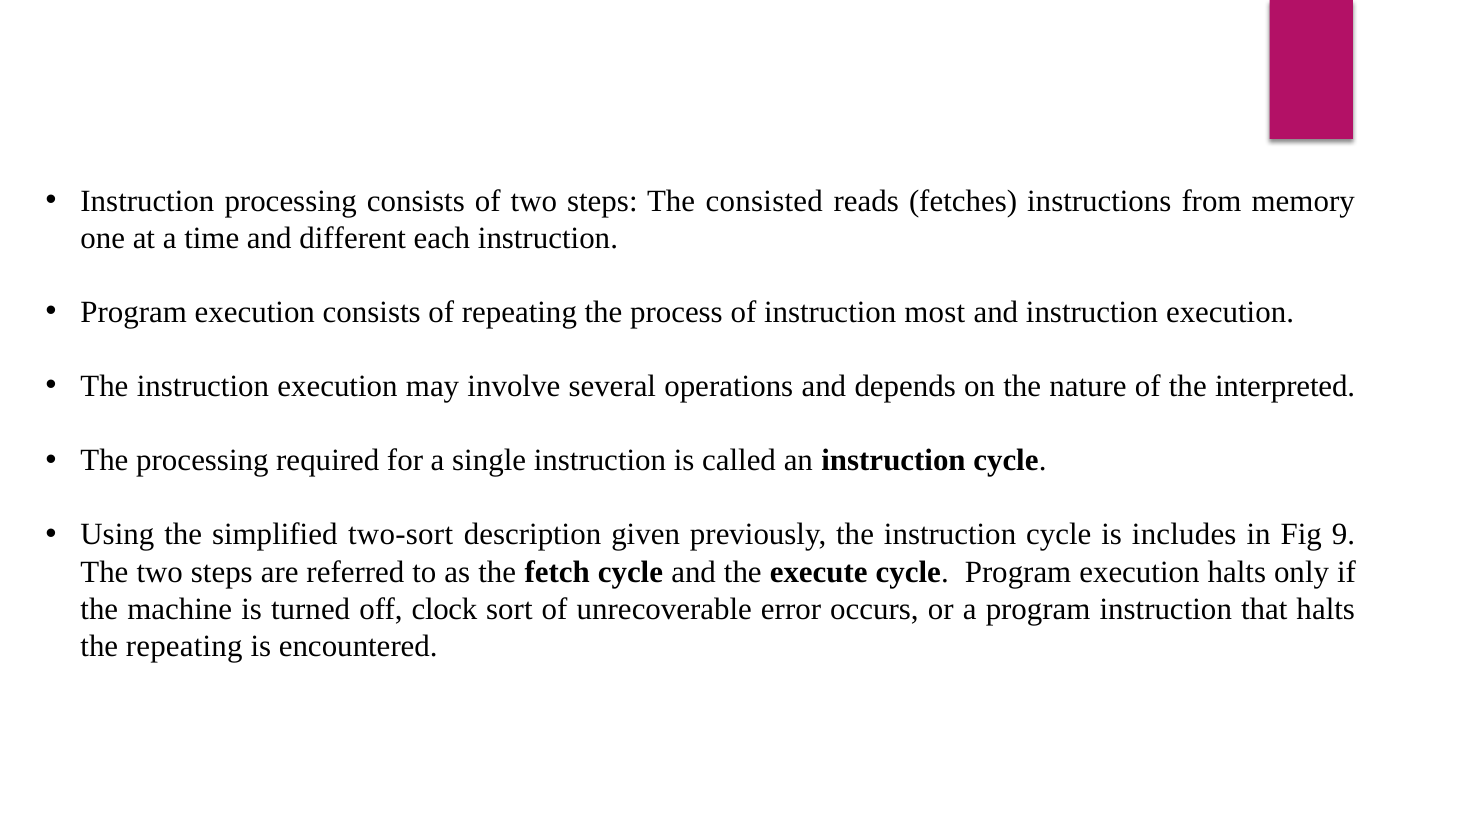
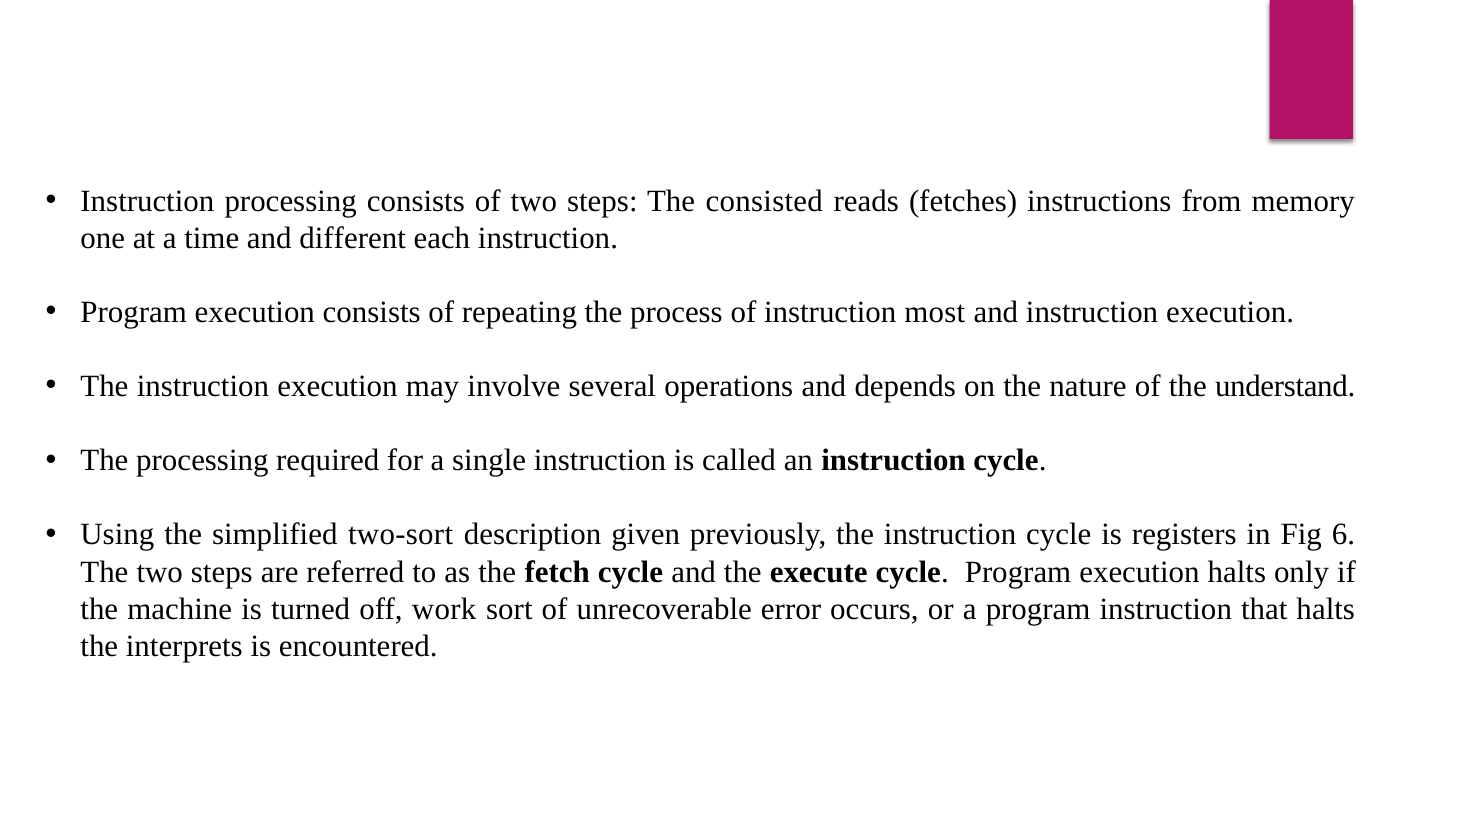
interpreted: interpreted -> understand (1285, 387)
includes: includes -> registers (1184, 535)
9: 9 -> 6 (1343, 535)
clock: clock -> work (444, 609)
the repeating: repeating -> interprets (184, 646)
